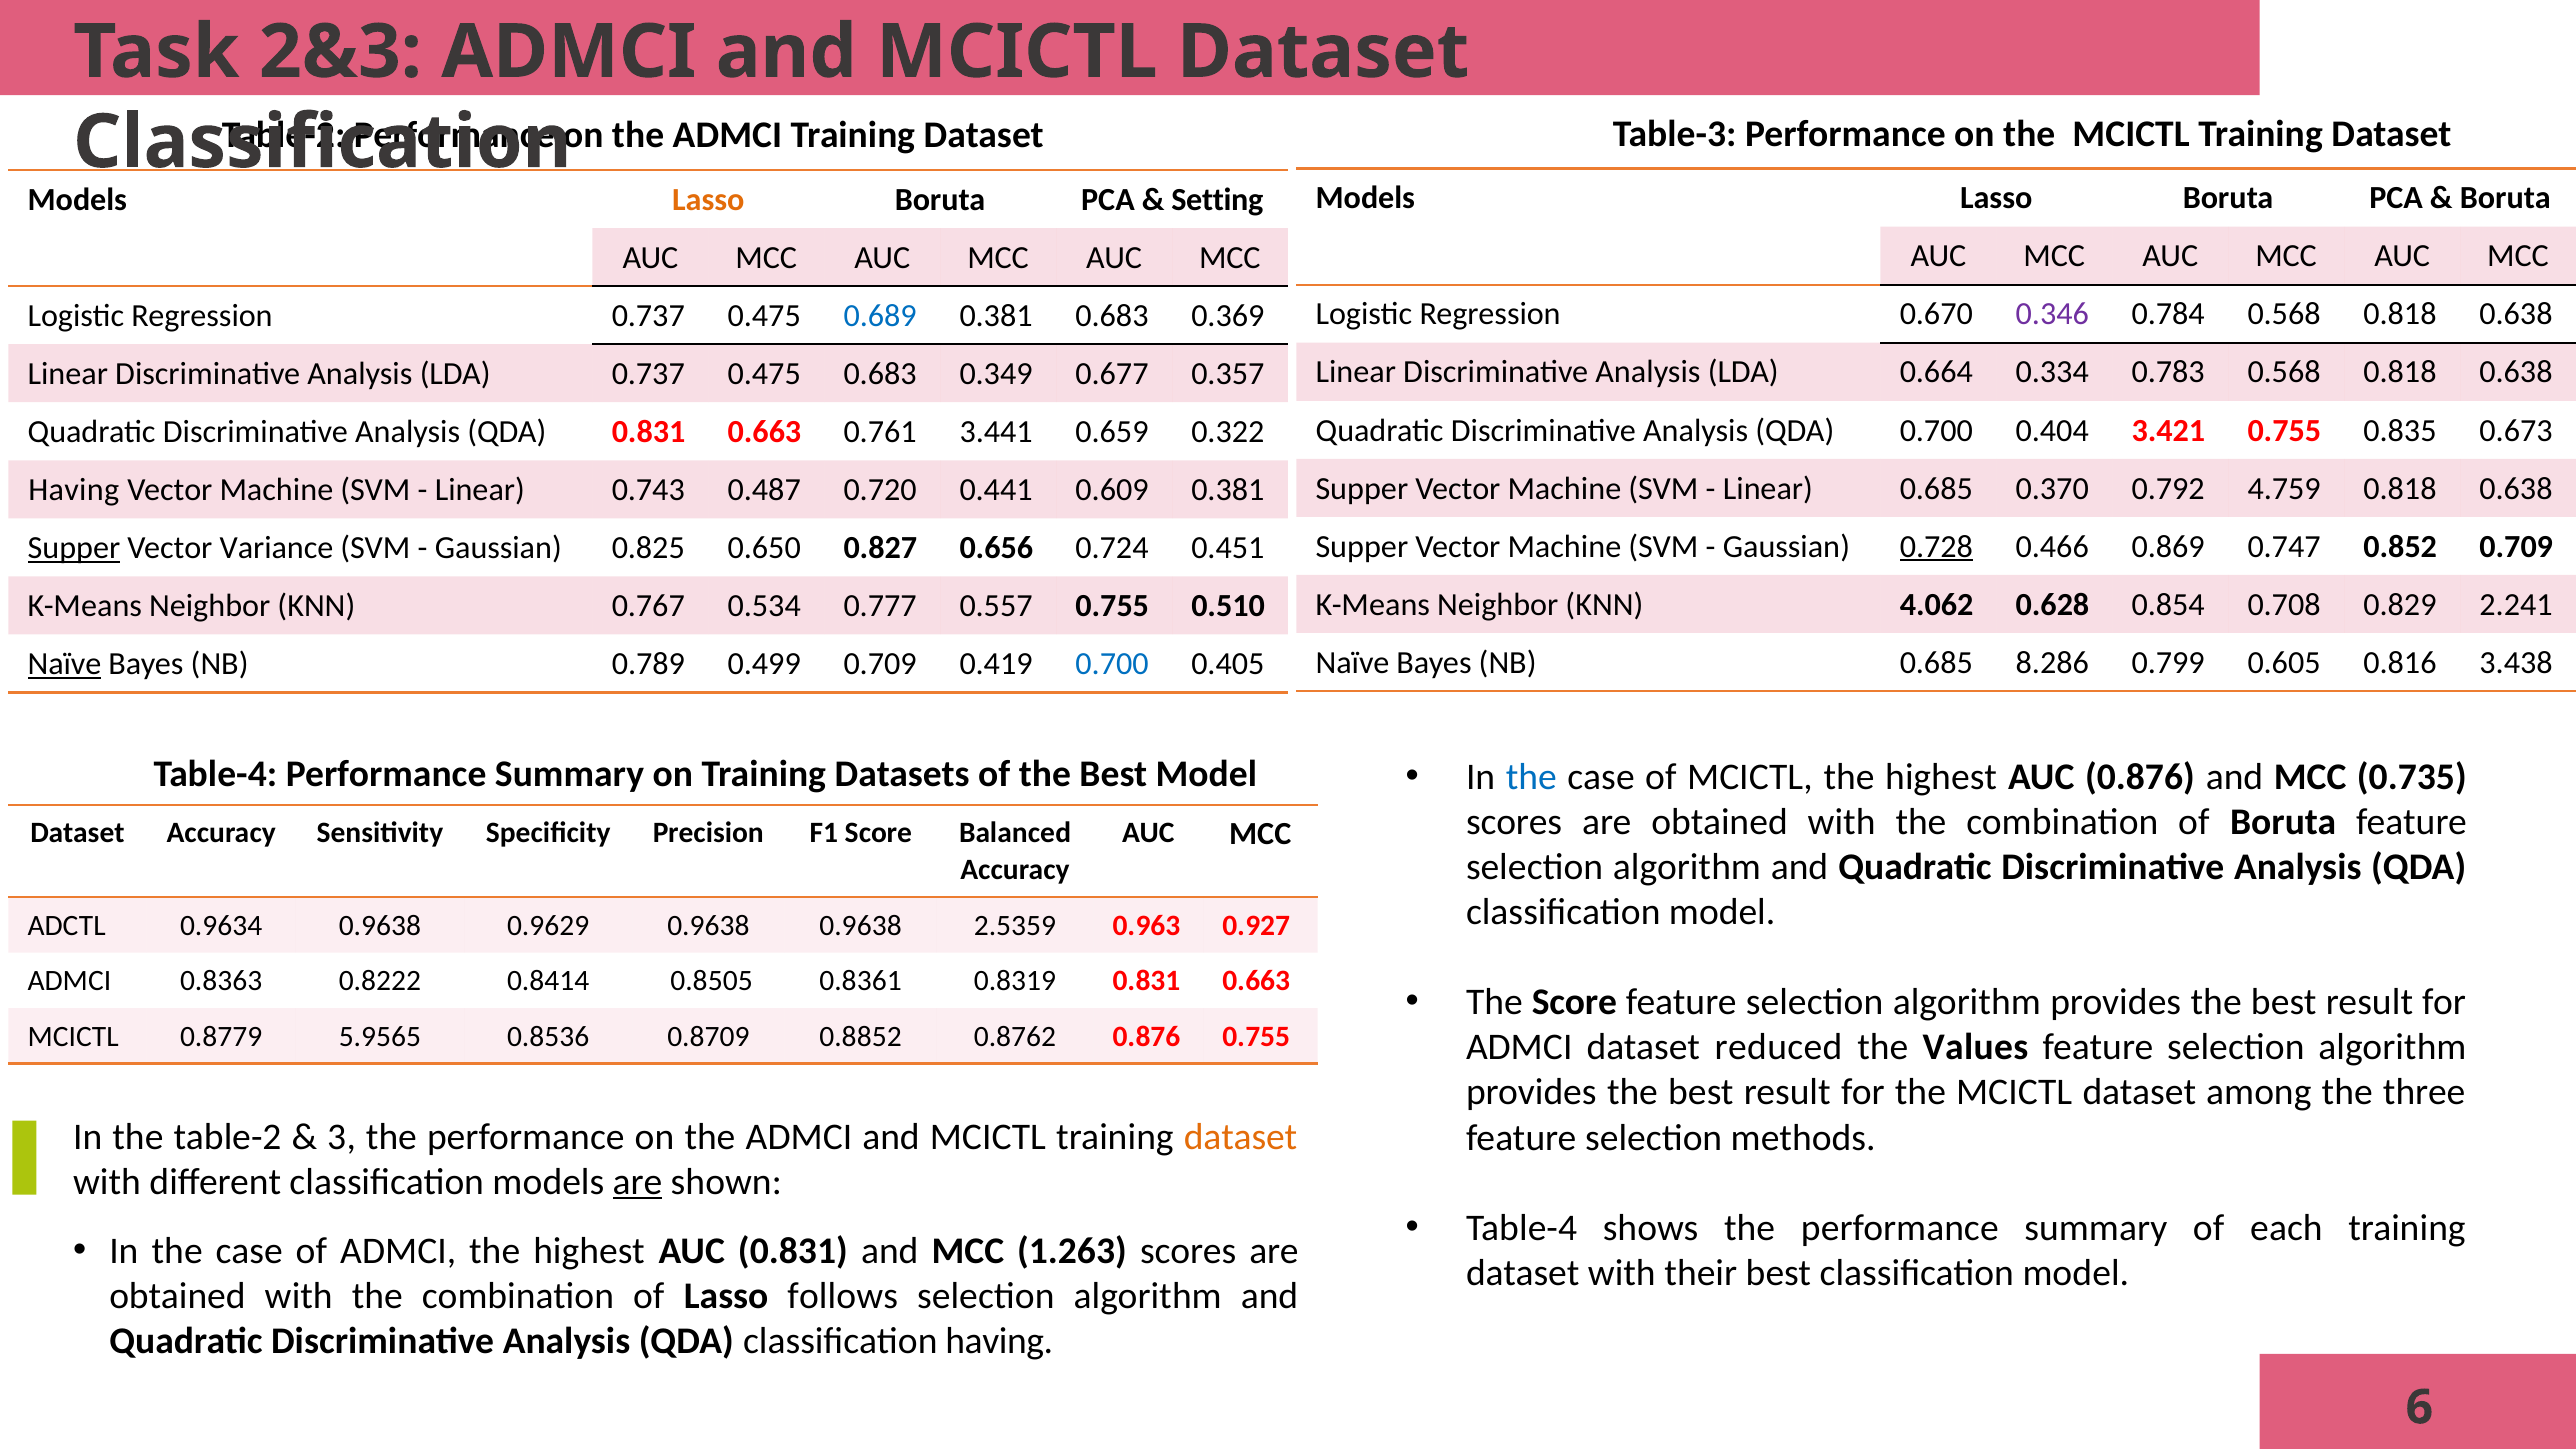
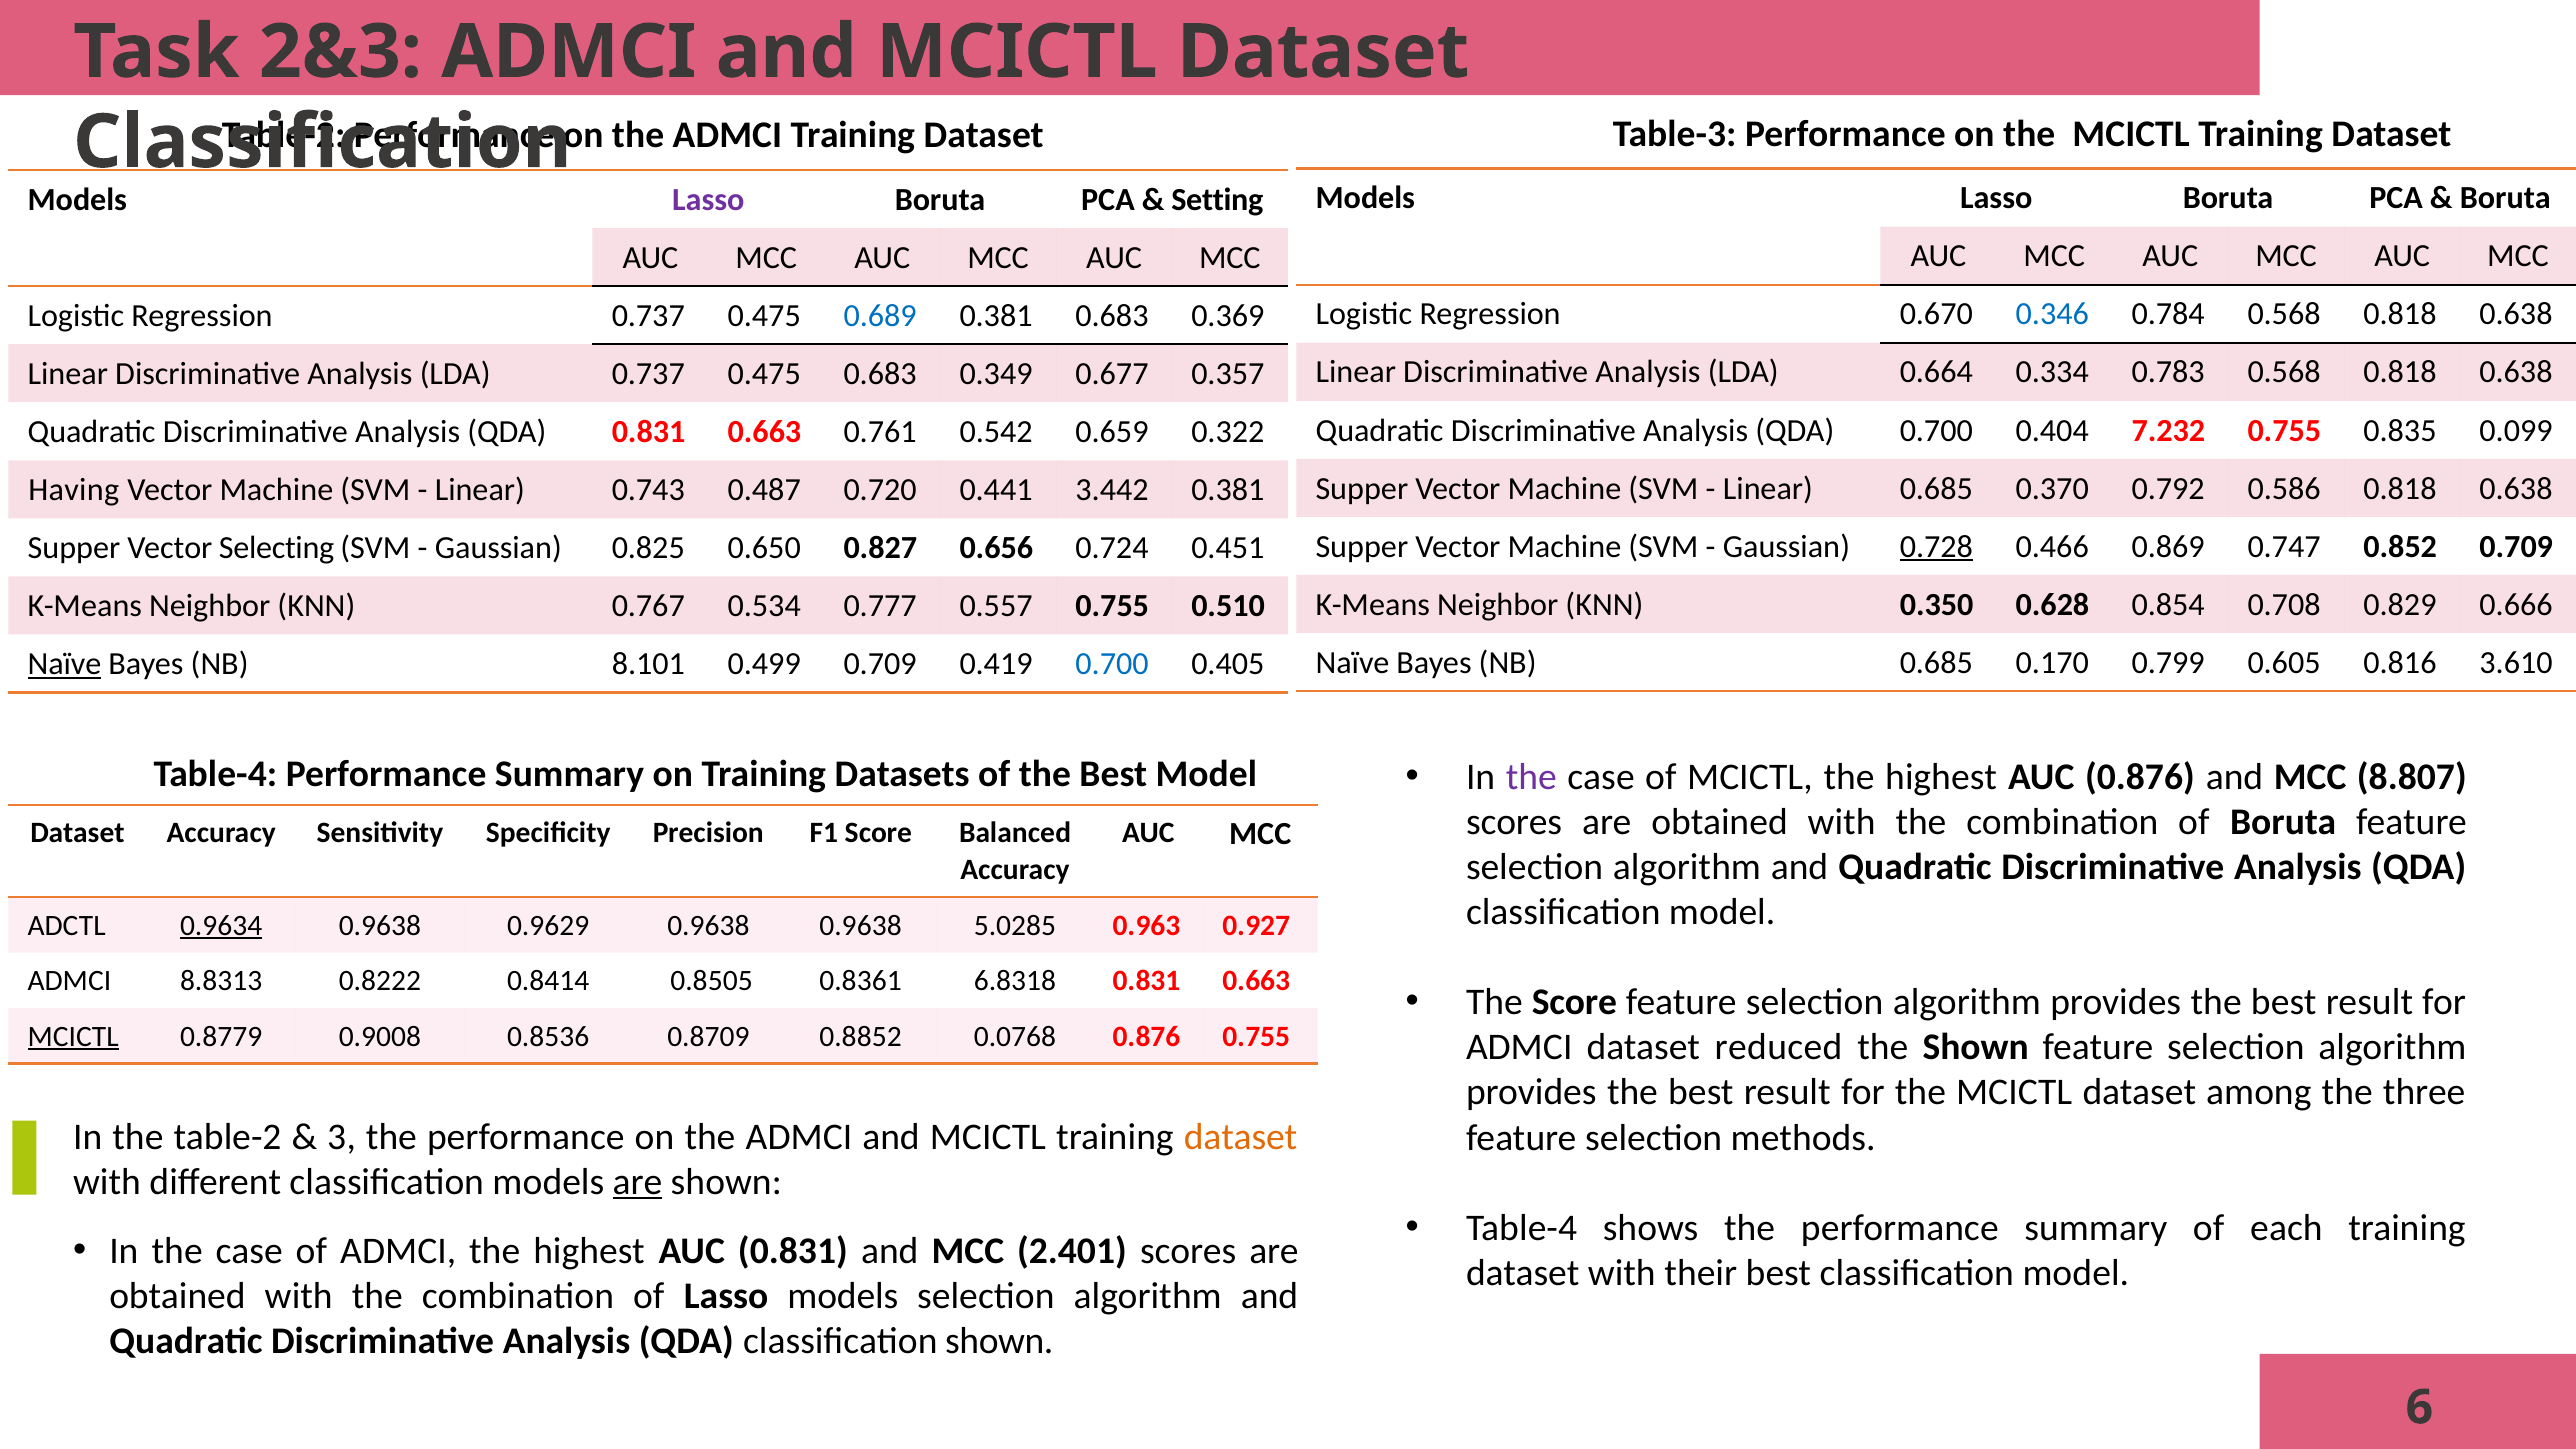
Lasso colour: orange -> purple (708, 200)
0.346 colour: purple -> blue (2052, 314)
3.421: 3.421 -> 7.232 (2168, 430)
0.673: 0.673 -> 0.099 (2516, 430)
3.441: 3.441 -> 0.542 (996, 432)
4.759: 4.759 -> 0.586 (2284, 488)
0.609: 0.609 -> 3.442 (1112, 490)
Supper underline: present -> none (74, 548)
Variance: Variance -> Selecting (277, 548)
4.062: 4.062 -> 0.350 (1937, 604)
2.241: 2.241 -> 0.666 (2516, 604)
8.286: 8.286 -> 0.170 (2052, 663)
3.438: 3.438 -> 3.610 (2516, 663)
0.789: 0.789 -> 8.101 (648, 664)
the colour: blue -> purple (1531, 777)
0.735: 0.735 -> 8.807 (2412, 777)
0.9634 underline: none -> present (221, 926)
2.5359: 2.5359 -> 5.0285 (1015, 926)
0.8363: 0.8363 -> 8.8313 (221, 981)
0.8319: 0.8319 -> 6.8318 (1015, 981)
MCICTL underline: none -> present (73, 1036)
5.9565: 5.9565 -> 0.9008 (380, 1036)
0.8762: 0.8762 -> 0.0768 (1015, 1036)
the Values: Values -> Shown (1976, 1047)
1.263: 1.263 -> 2.401 (1072, 1251)
Lasso follows: follows -> models (843, 1296)
classification having: having -> shown (999, 1341)
